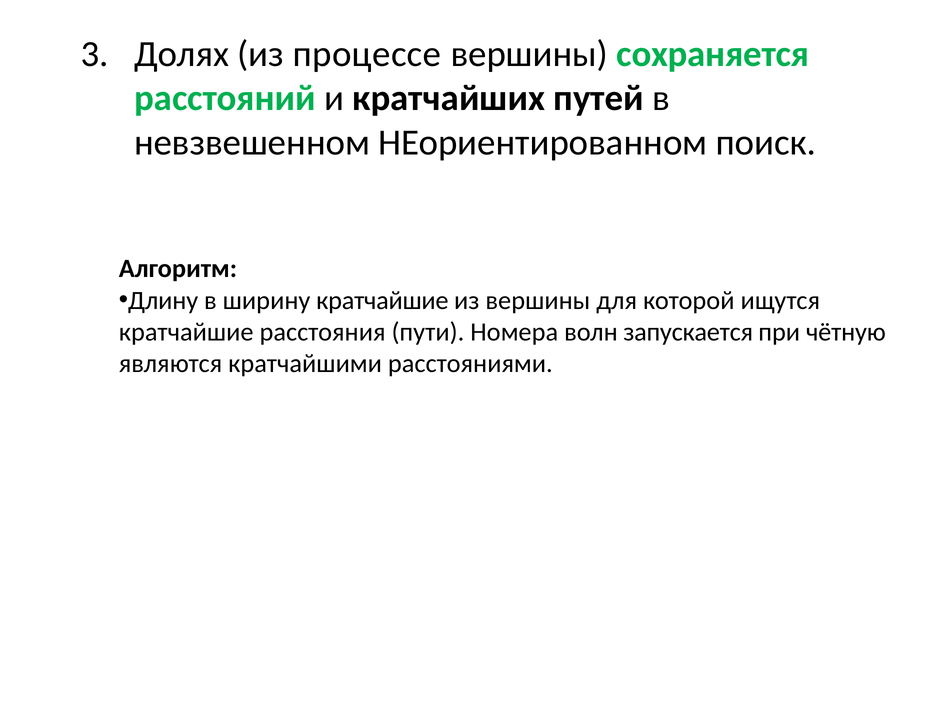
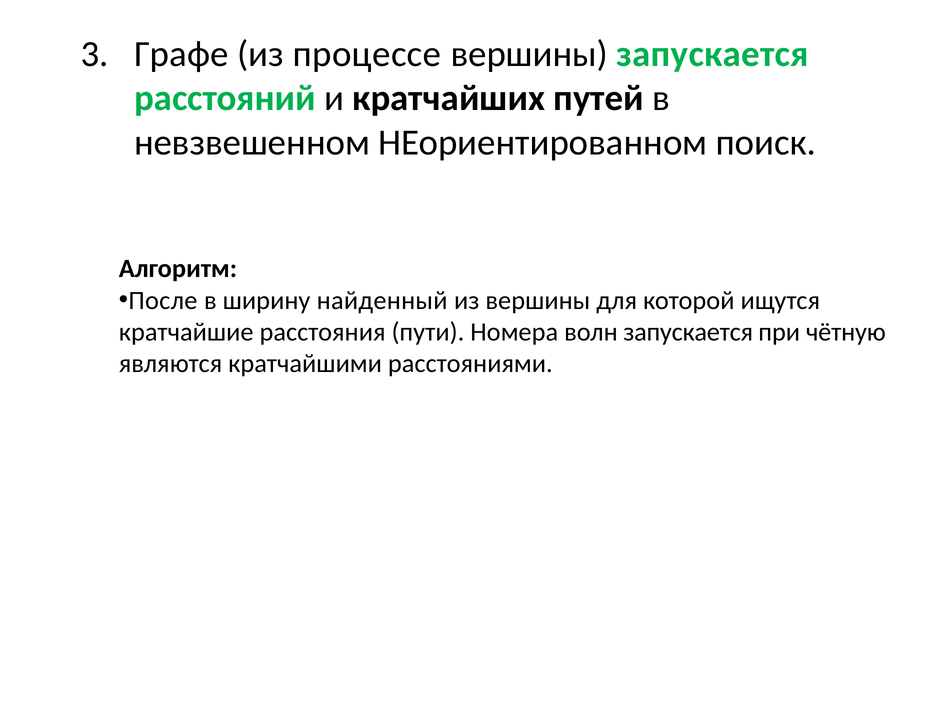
Долях: Долях -> Графе (181, 54)
вершины сохраняется: сохраняется -> запускается (713, 54)
Длину: Длину -> После (163, 301)
ширину кратчайшие: кратчайшие -> найденный (382, 301)
